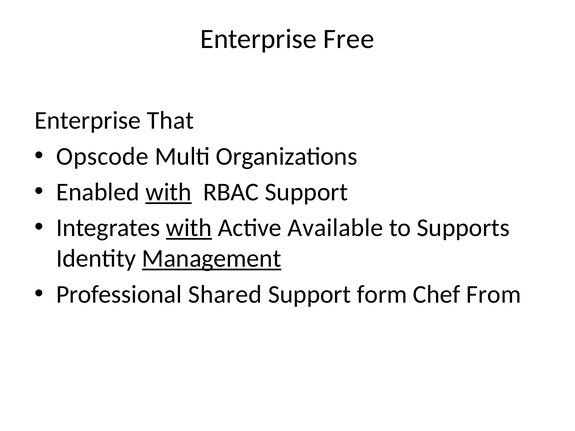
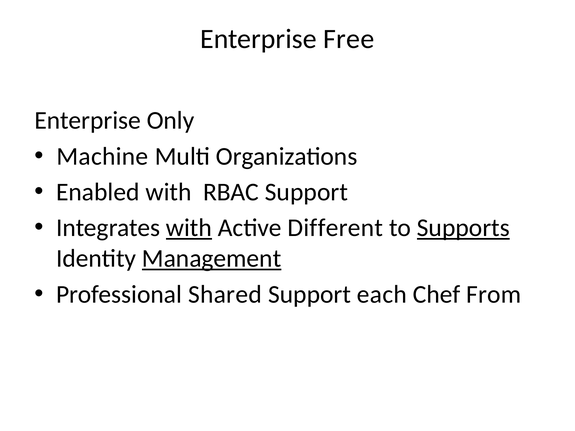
That: That -> Only (171, 121)
Opscode: Opscode -> Machine (102, 156)
with underline: present -> none (168, 192)
Available: Available -> Different (335, 228)
Supports underline: none -> present (463, 228)
form: form -> each (382, 294)
